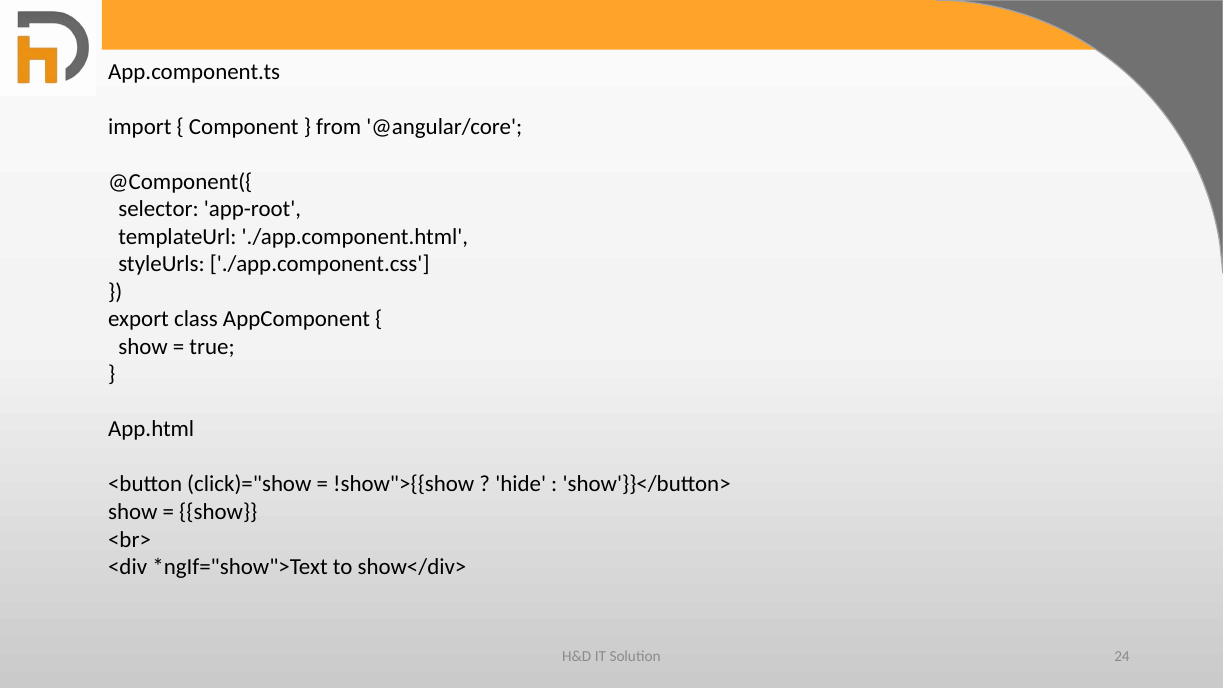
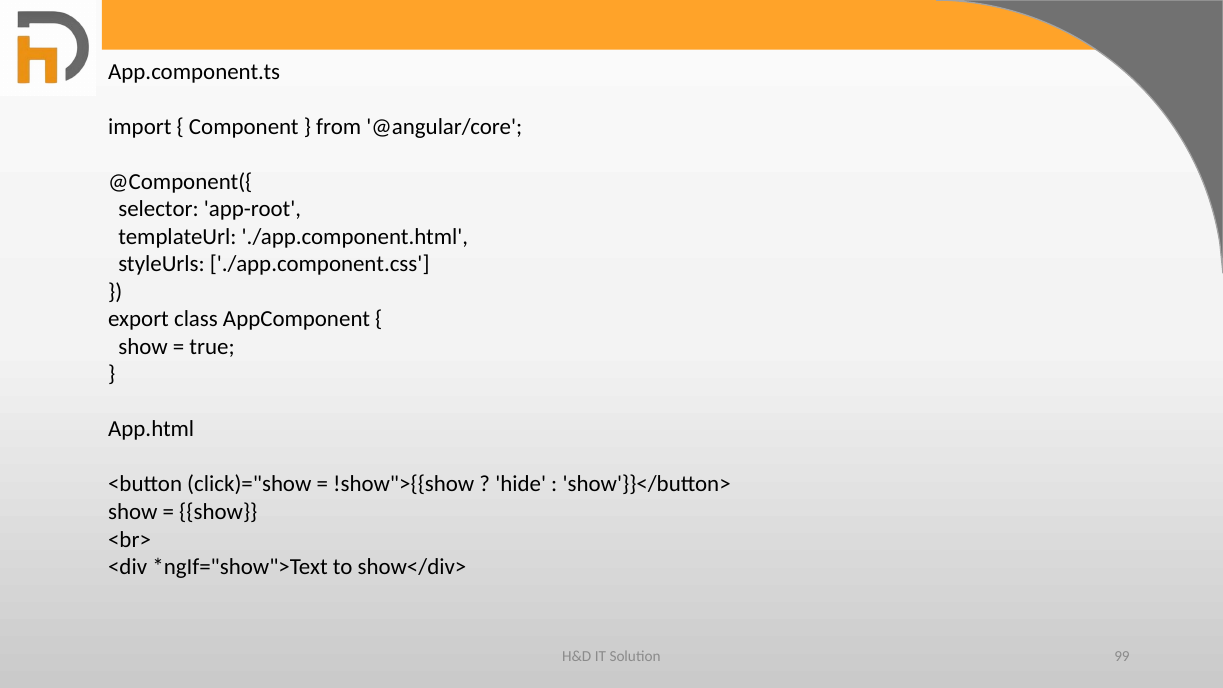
24: 24 -> 99 (1122, 657)
